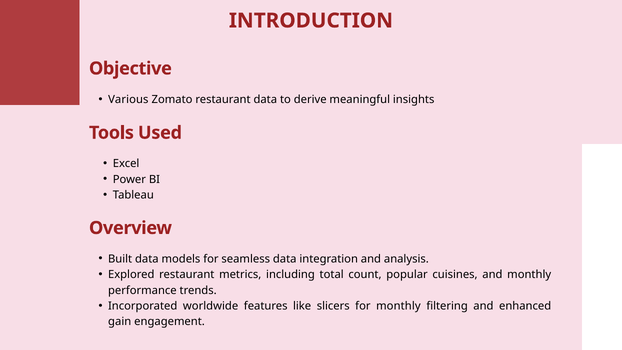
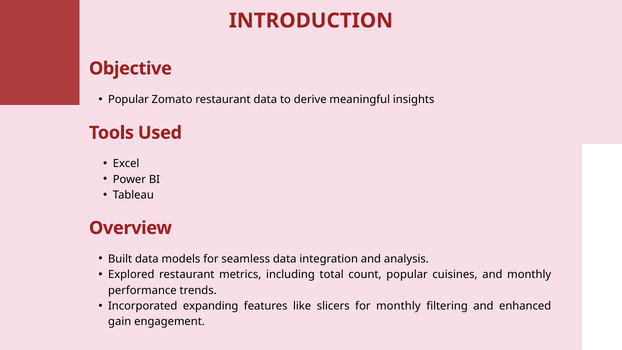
Various: Various -> Popular (128, 99)
worldwide: worldwide -> expanding (211, 306)
